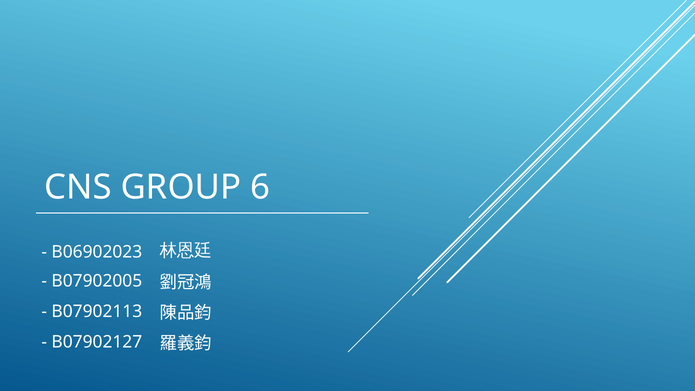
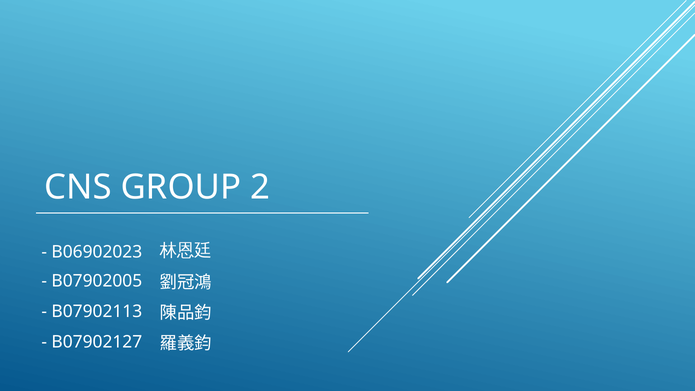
6: 6 -> 2 (260, 187)
